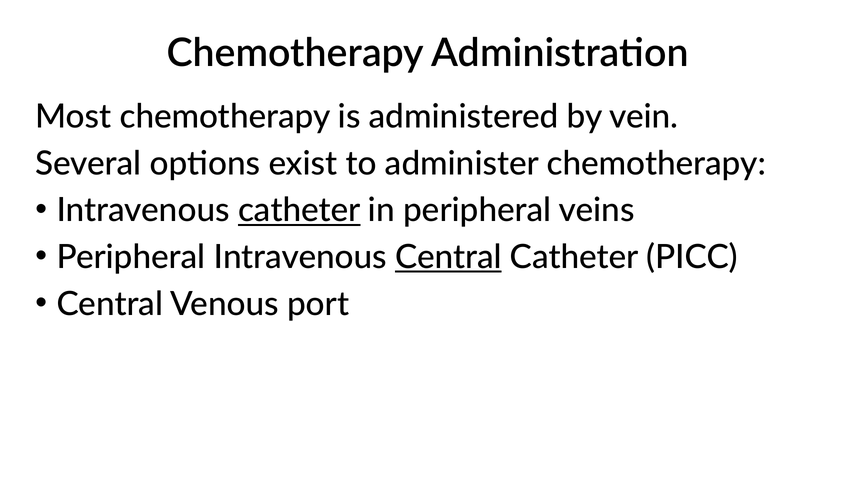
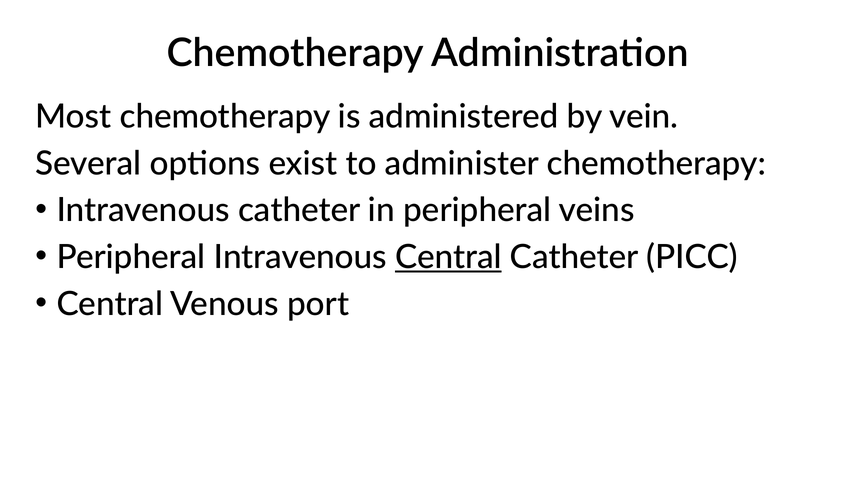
catheter underline: present -> none (299, 210)
